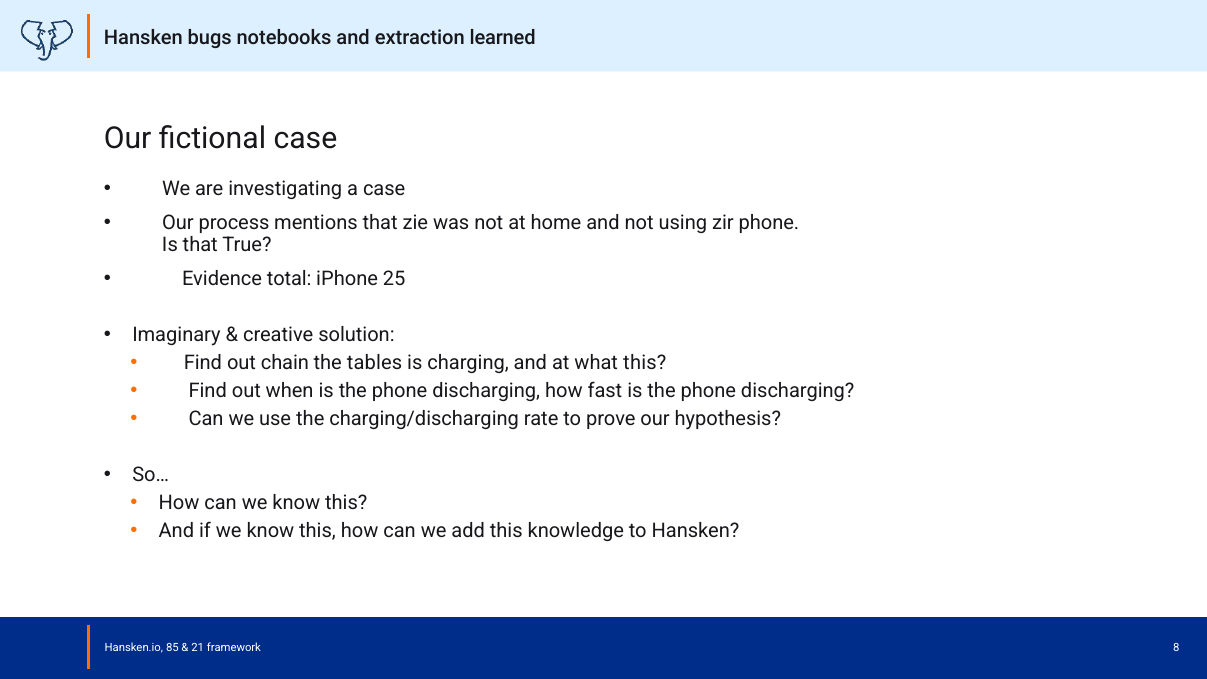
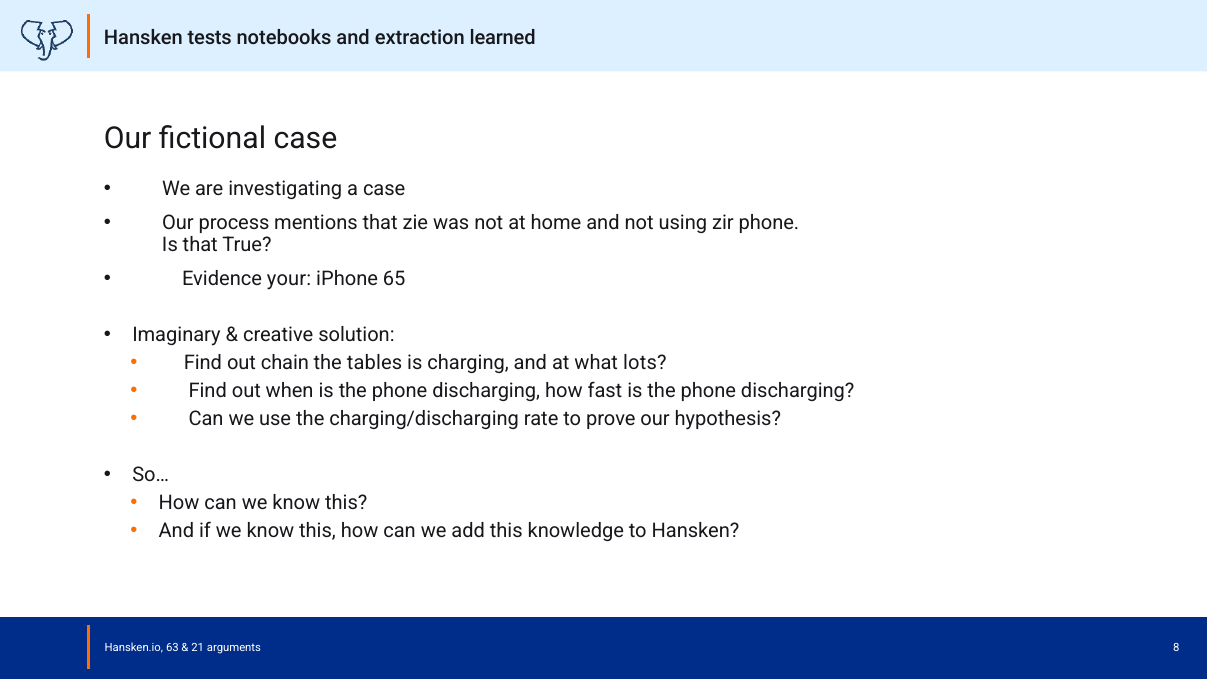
bugs: bugs -> tests (210, 38)
total: total -> your (289, 279)
25: 25 -> 65 (394, 279)
what this: this -> lots (645, 363)
85: 85 -> 63 (172, 648)
framework: framework -> arguments (234, 648)
